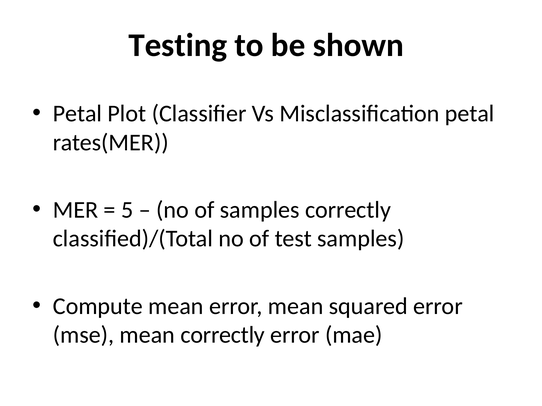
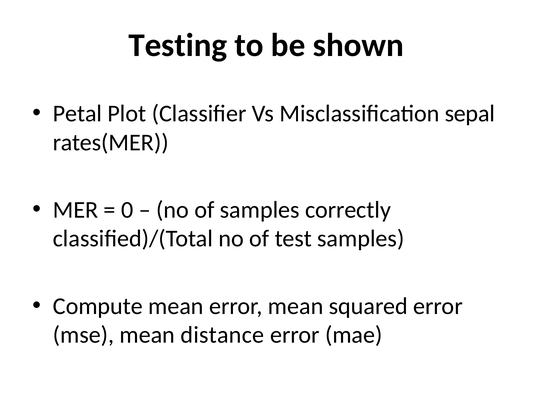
Misclassification petal: petal -> sepal (470, 114)
5: 5 -> 0 (127, 210)
mean correctly: correctly -> distance (222, 335)
